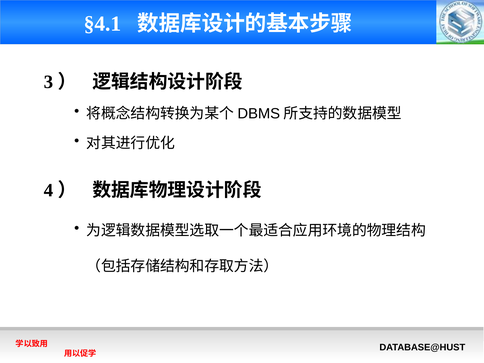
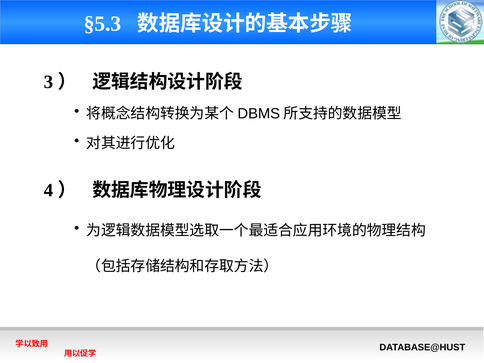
§4.1: §4.1 -> §5.3 (103, 24)
